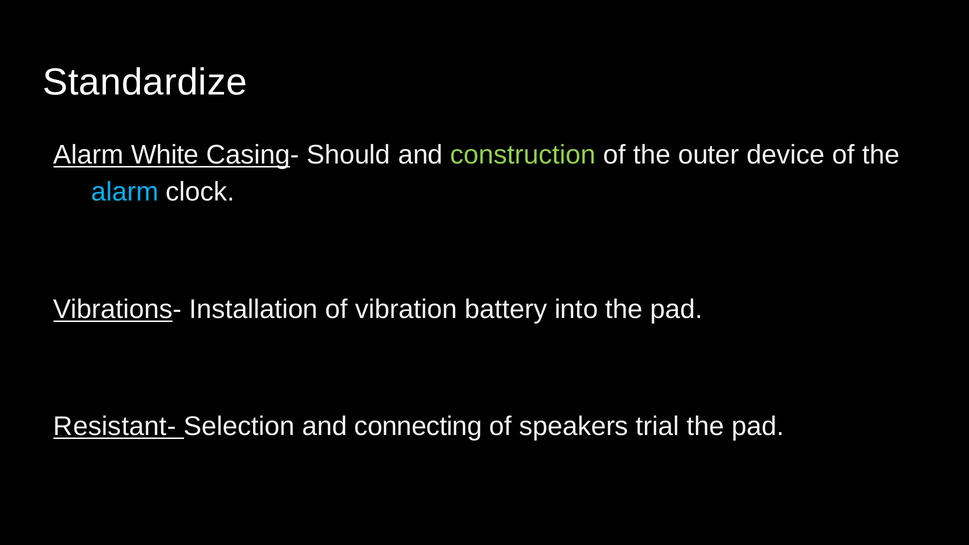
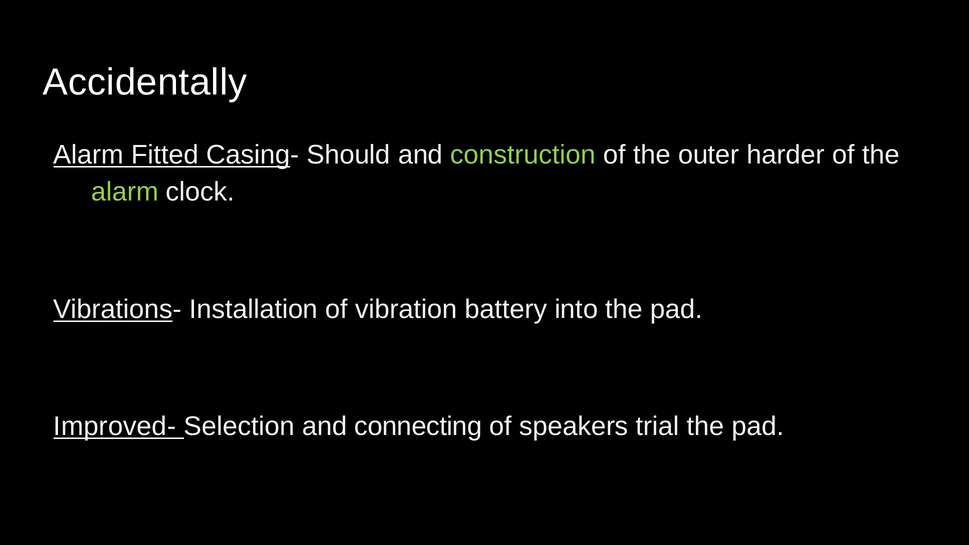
Standardize: Standardize -> Accidentally (145, 82)
White: White -> Fitted (165, 155)
device: device -> harder (786, 155)
alarm colour: light blue -> light green (125, 192)
Resistant-: Resistant- -> Improved- (115, 427)
